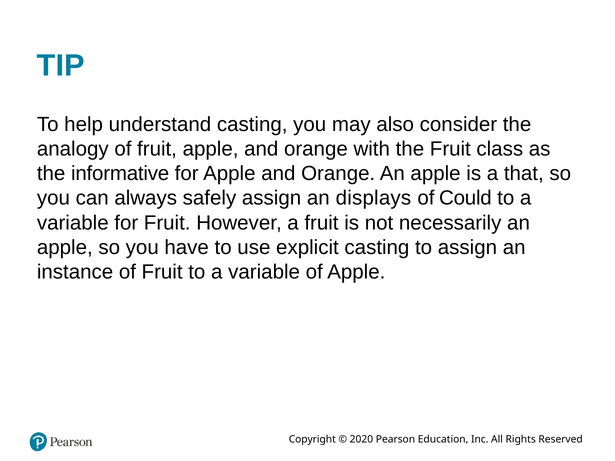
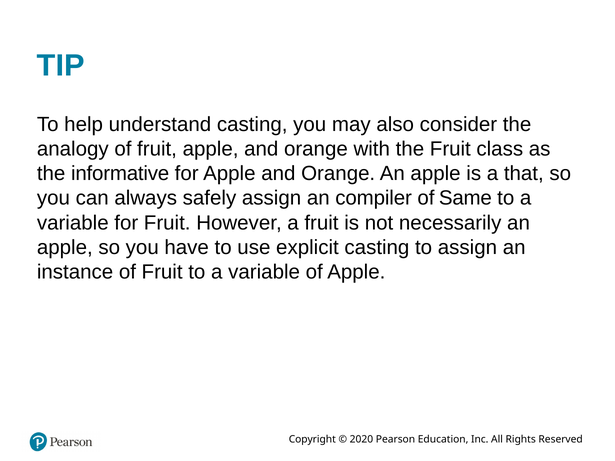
displays: displays -> compiler (374, 198)
Could: Could -> Same (465, 198)
